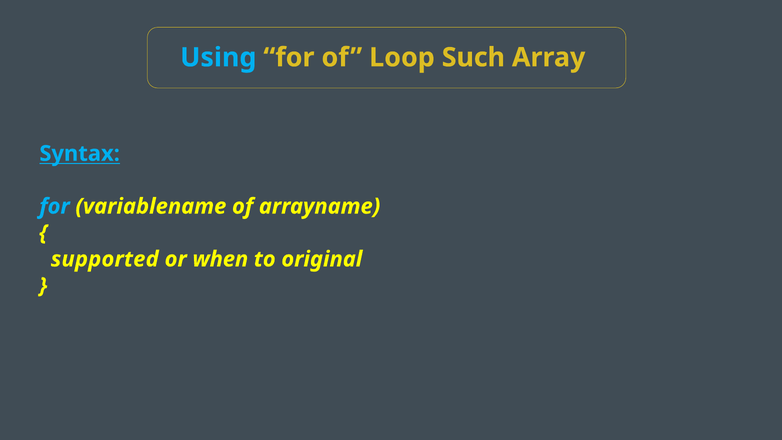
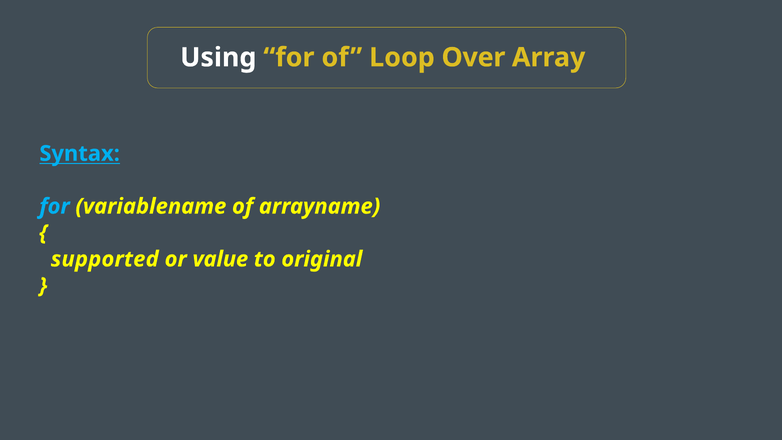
Using colour: light blue -> white (218, 57)
Such: Such -> Over (473, 57)
when: when -> value (220, 259)
